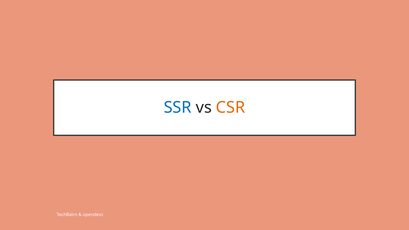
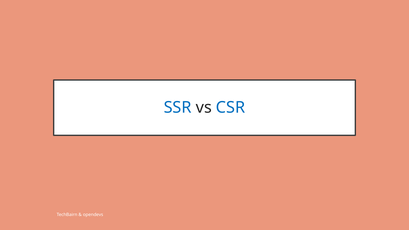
CSR colour: orange -> blue (231, 108)
